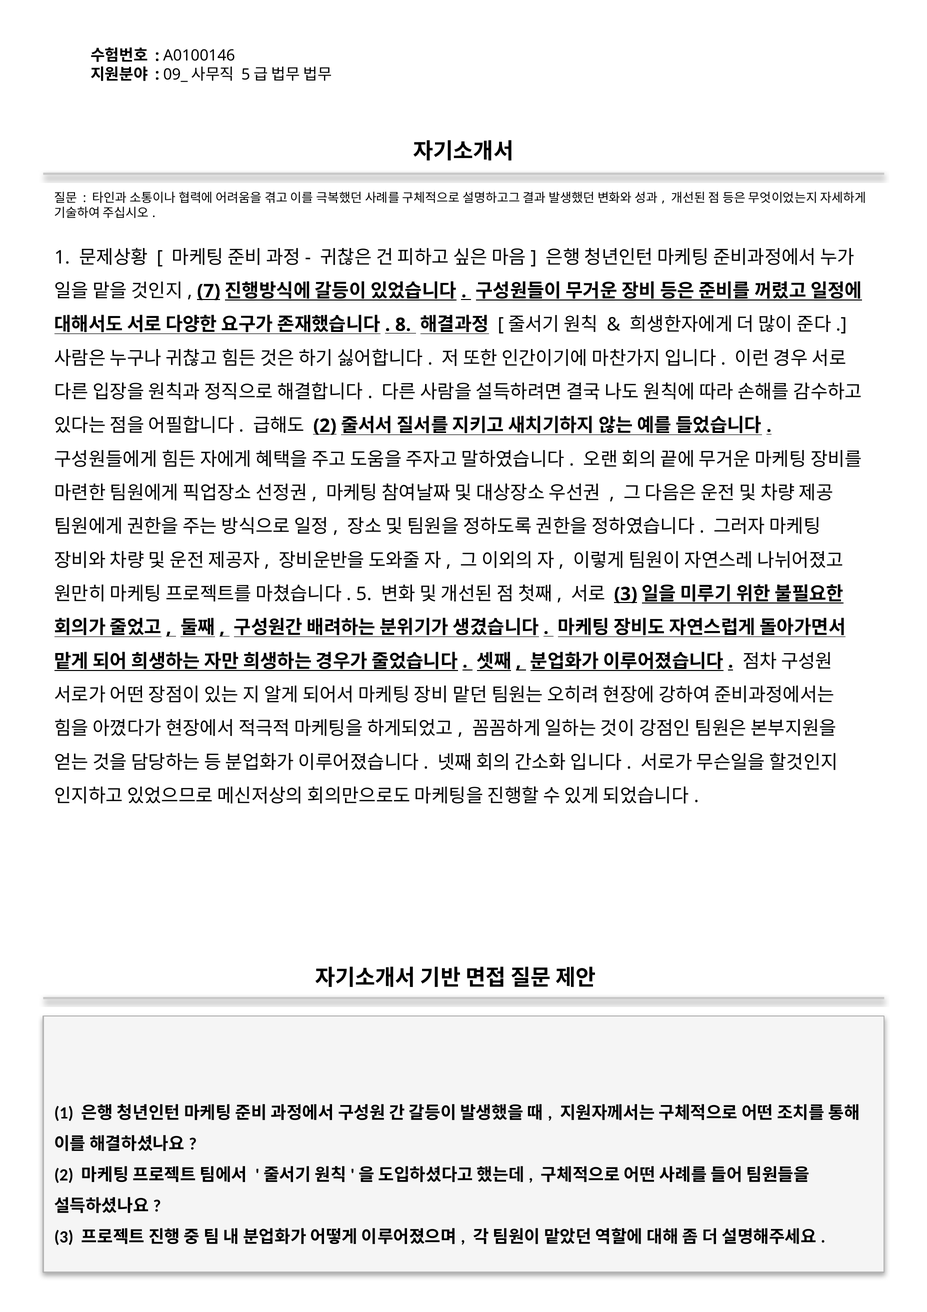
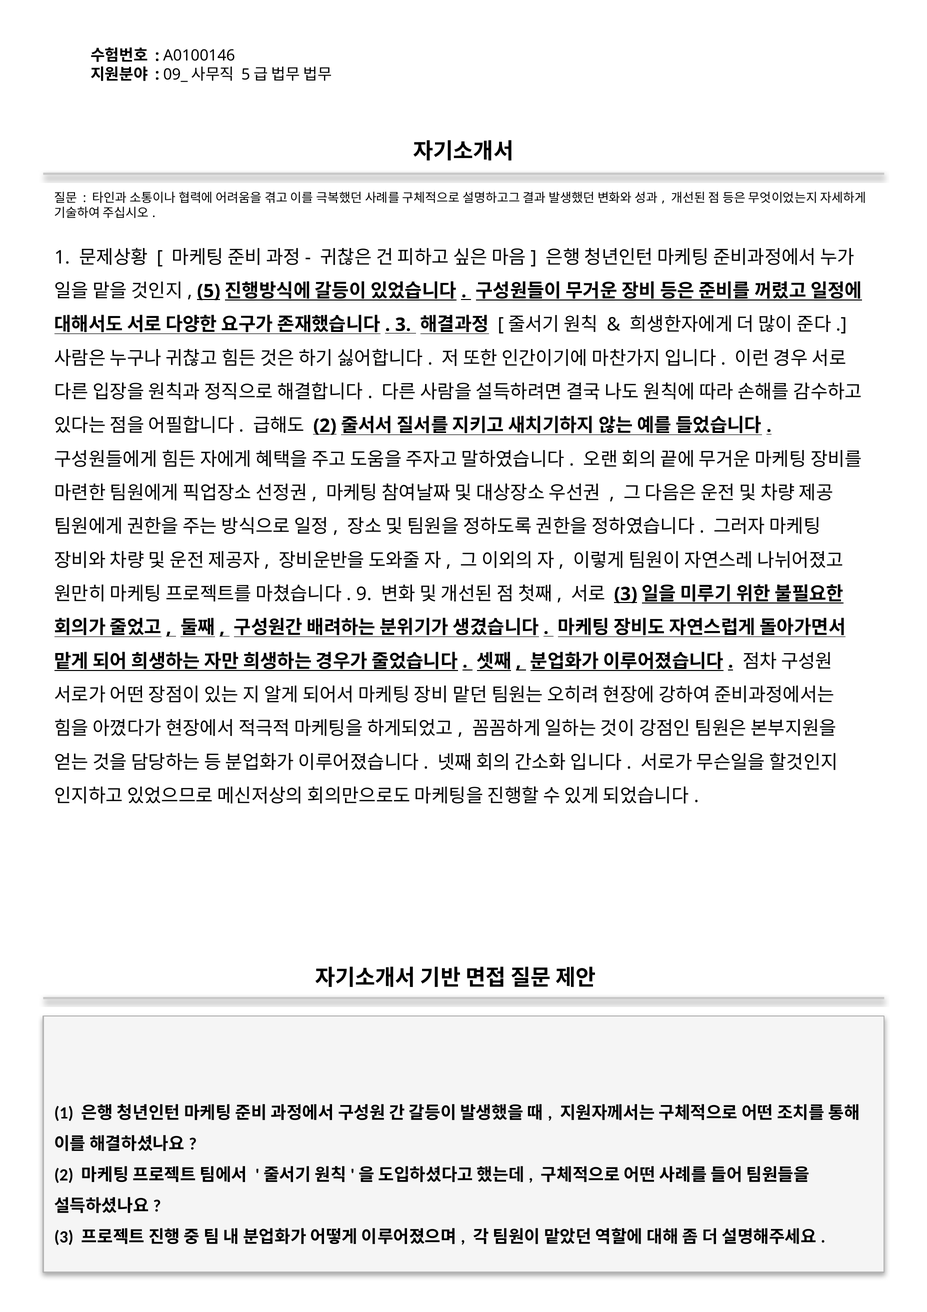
7: 7 -> 5 (209, 291)
8: 8 -> 3 (403, 325)
5: 5 -> 9 (364, 594)
